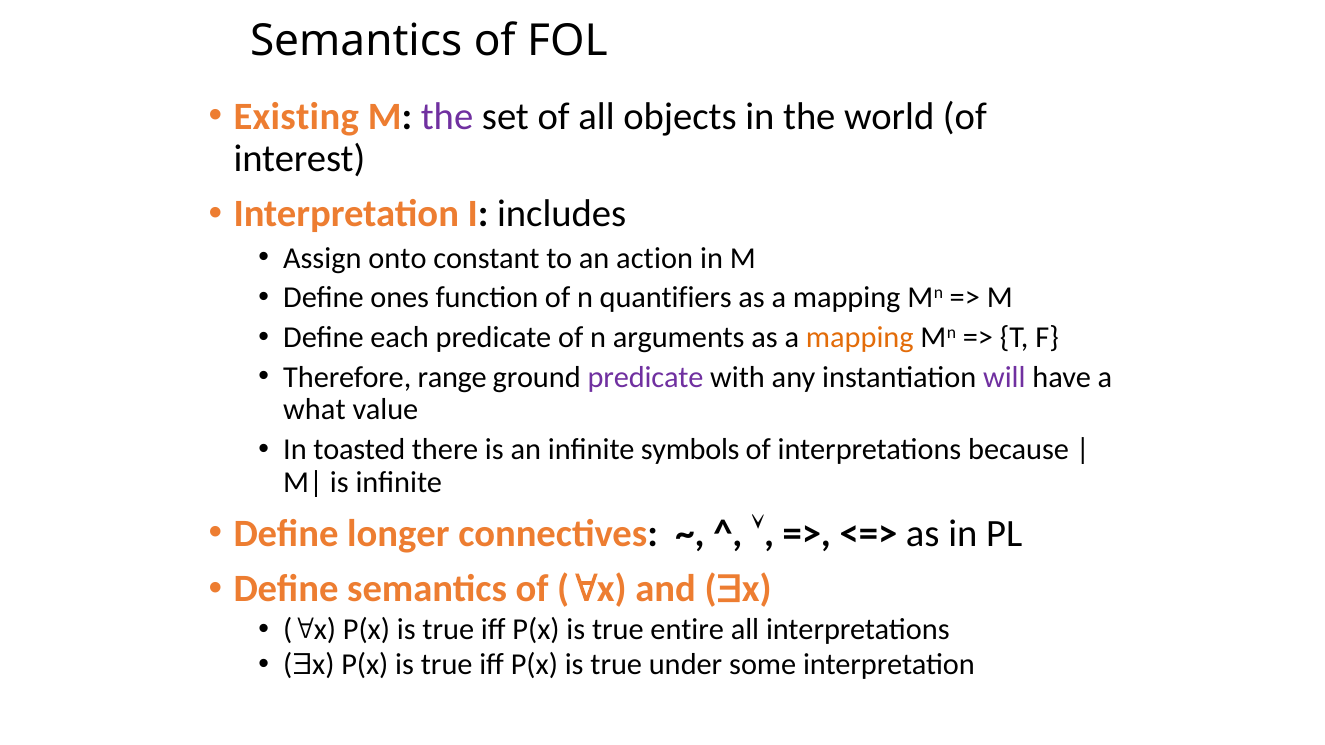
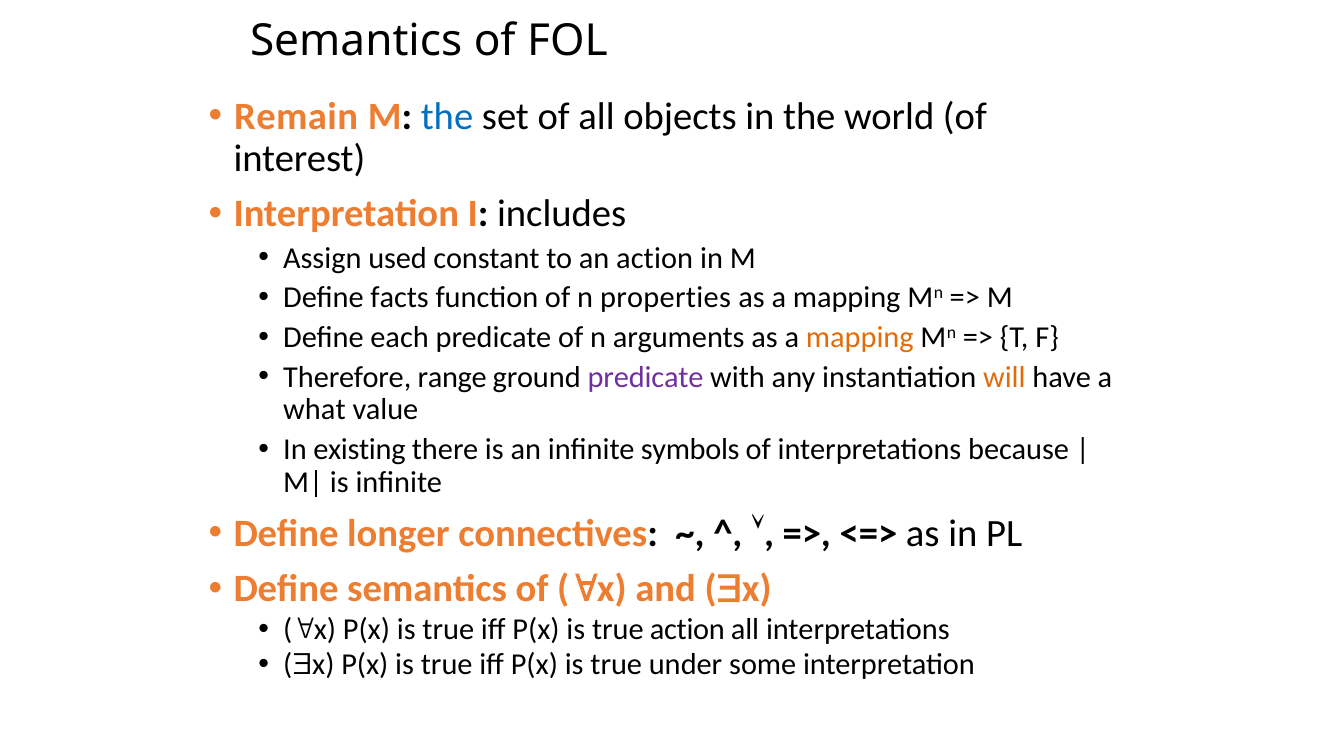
Existing: Existing -> Remain (296, 117)
the colour: purple -> blue (447, 117)
onto: onto -> used (397, 258)
ones: ones -> facts (400, 298)
quantifiers: quantifiers -> properties (666, 298)
will colour: purple -> orange (1004, 377)
toasted: toasted -> existing (359, 450)
true entire: entire -> action (687, 629)
